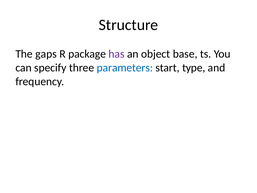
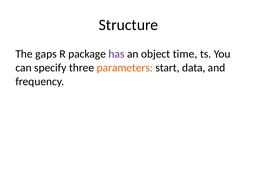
base: base -> time (185, 54)
parameters colour: blue -> orange (125, 68)
type: type -> data (194, 68)
